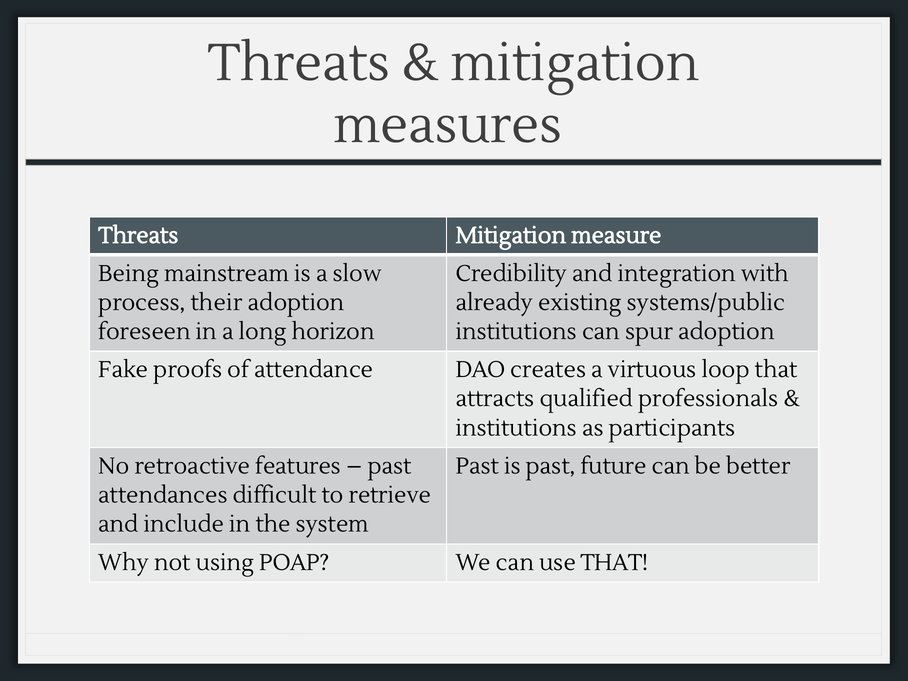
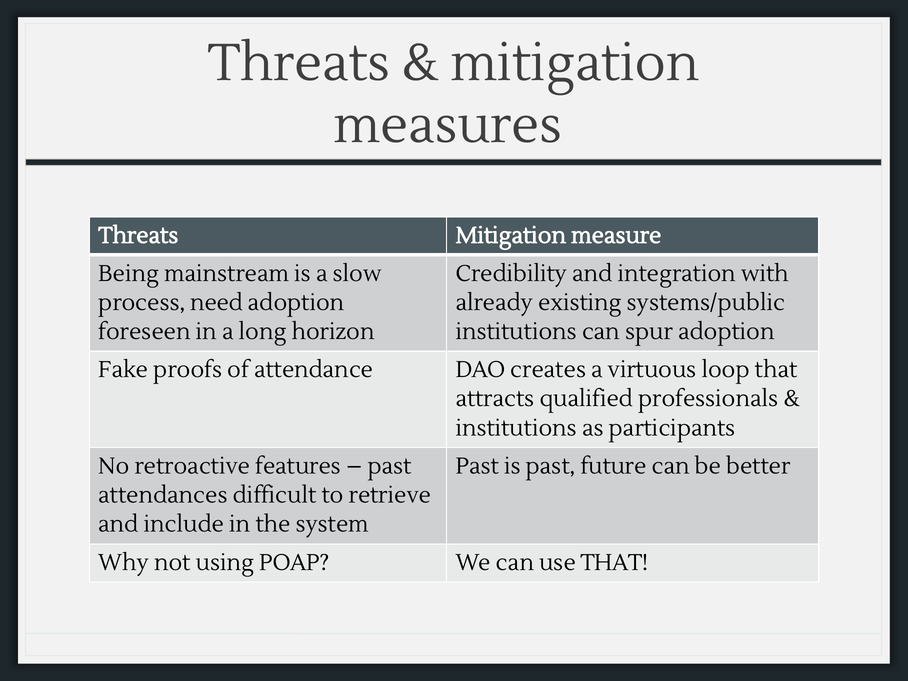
their: their -> need (217, 303)
